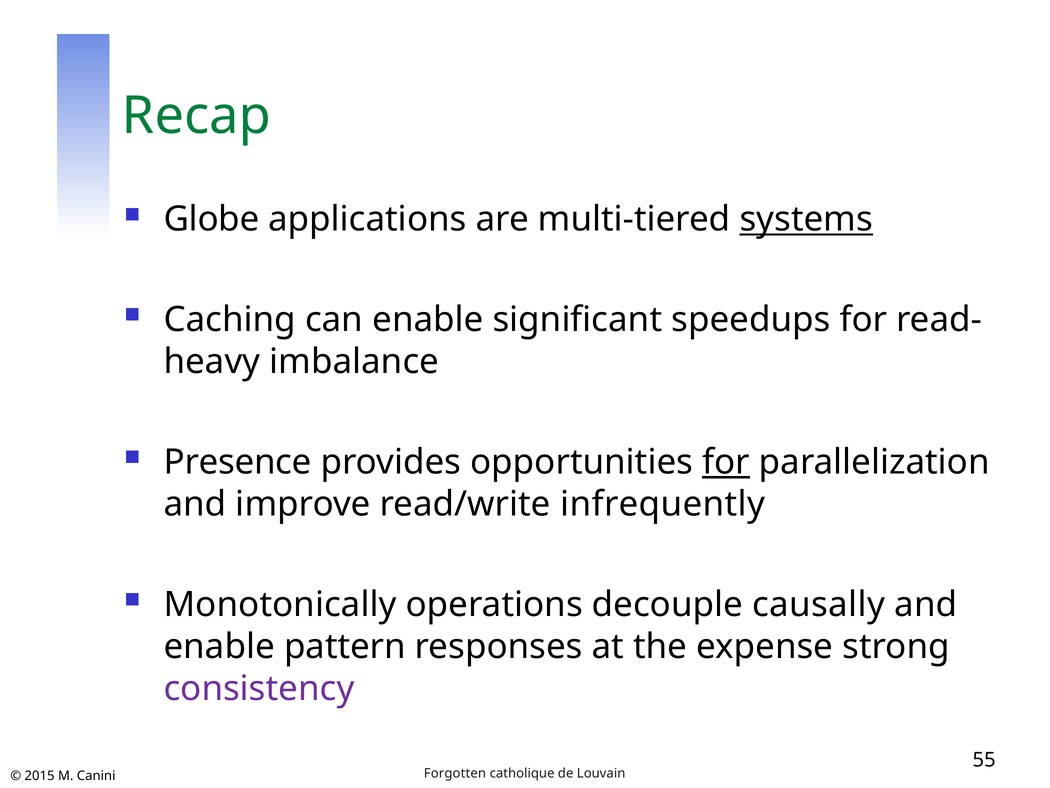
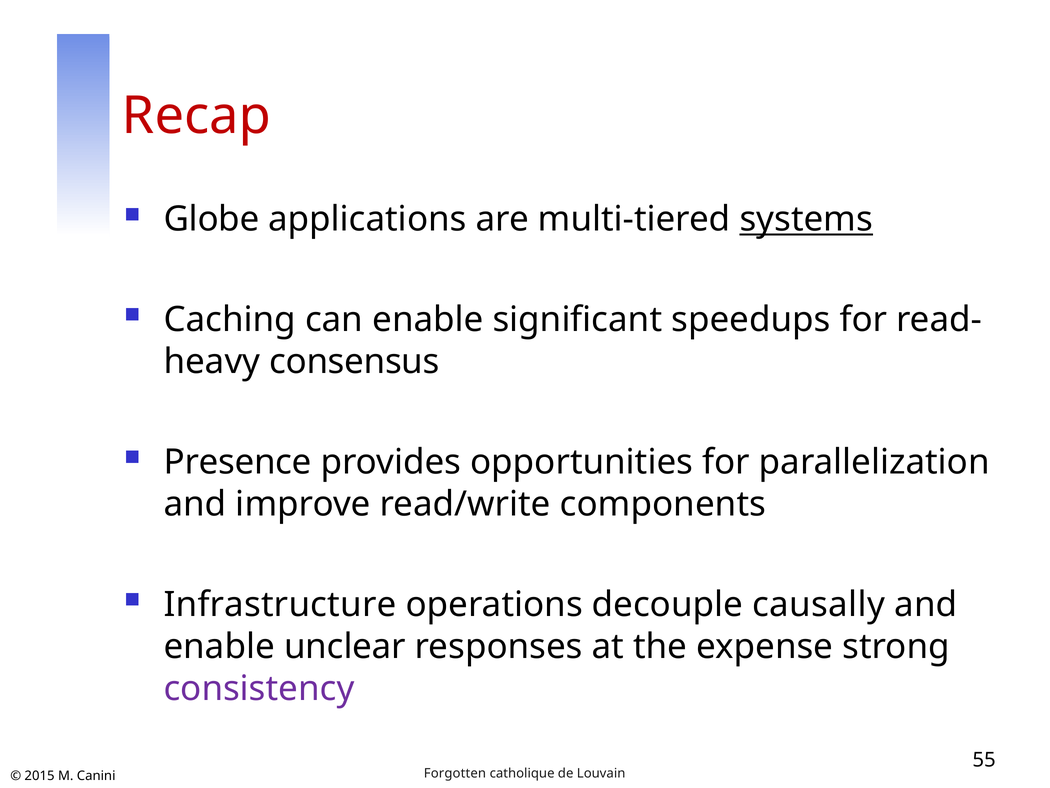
Recap colour: green -> red (196, 116)
imbalance: imbalance -> consensus (354, 362)
for underline: present -> none (726, 462)
infrequently: infrequently -> components (663, 504)
Monotonically: Monotonically -> Infrastructure (280, 604)
pattern: pattern -> unclear (345, 646)
